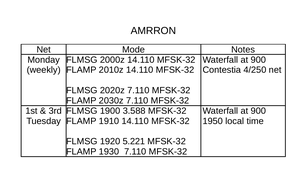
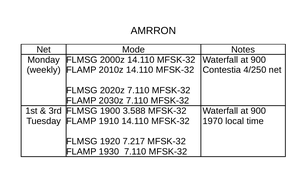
1950: 1950 -> 1970 (213, 121)
5.221: 5.221 -> 7.217 (134, 142)
